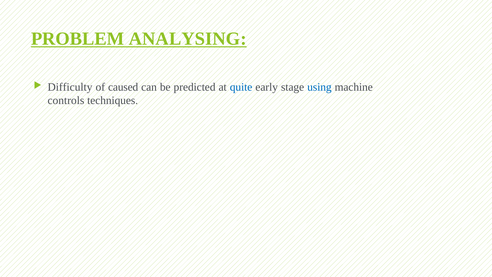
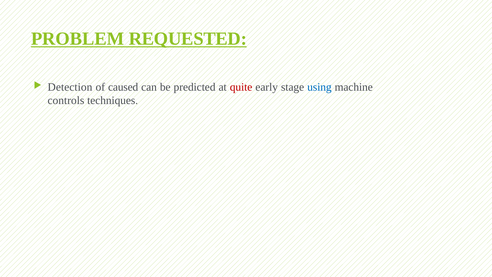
ANALYSING: ANALYSING -> REQUESTED (188, 39)
Difficulty: Difficulty -> Detection (70, 87)
quite colour: blue -> red (241, 87)
